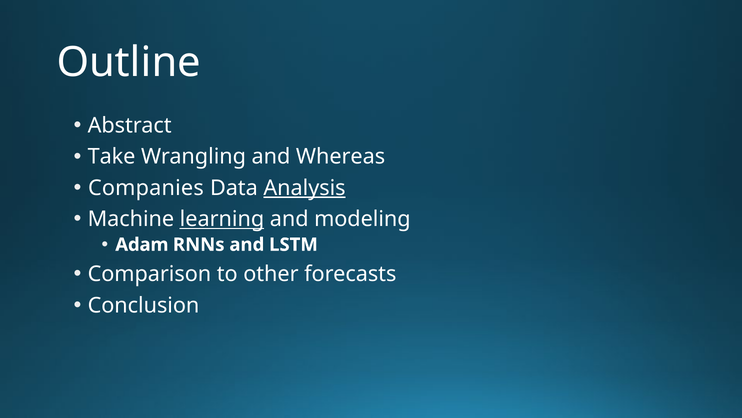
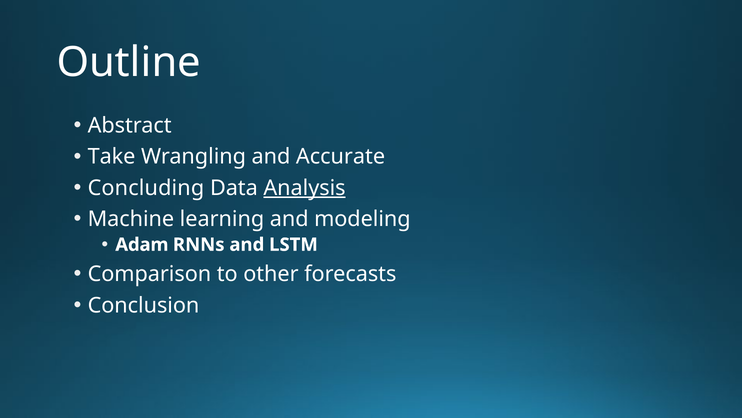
Whereas: Whereas -> Accurate (341, 157)
Companies: Companies -> Concluding (146, 188)
learning underline: present -> none (222, 219)
